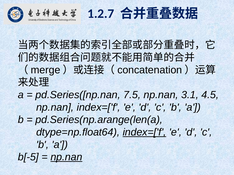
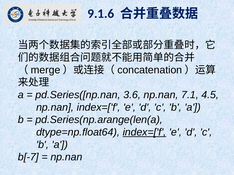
1.2.7: 1.2.7 -> 9.1.6 (101, 14)
7.5: 7.5 -> 3.6 (132, 95)
3.1: 3.1 -> 7.1 (190, 95)
b[-5: b[-5 -> b[-7 (28, 158)
np.nan underline: present -> none (66, 158)
